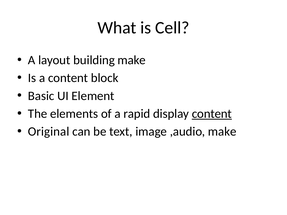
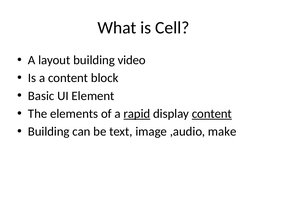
building make: make -> video (132, 60)
rapid underline: none -> present (137, 114)
Original: Original -> Building (49, 132)
